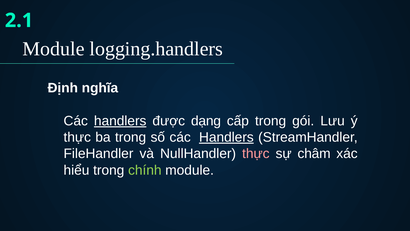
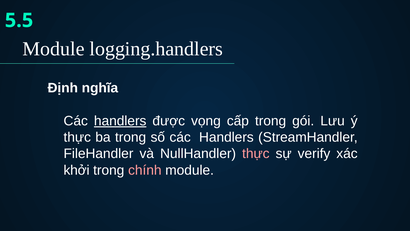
2.1: 2.1 -> 5.5 (19, 20)
dạng: dạng -> vọng (206, 121)
Handlers underline: present -> none (226, 137)
châm: châm -> verify (314, 154)
hiểu: hiểu -> khởi (77, 170)
chính colour: light green -> pink (145, 170)
